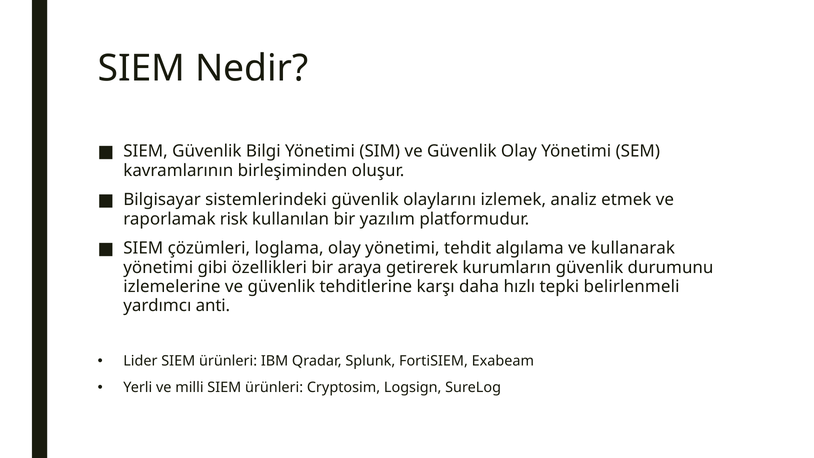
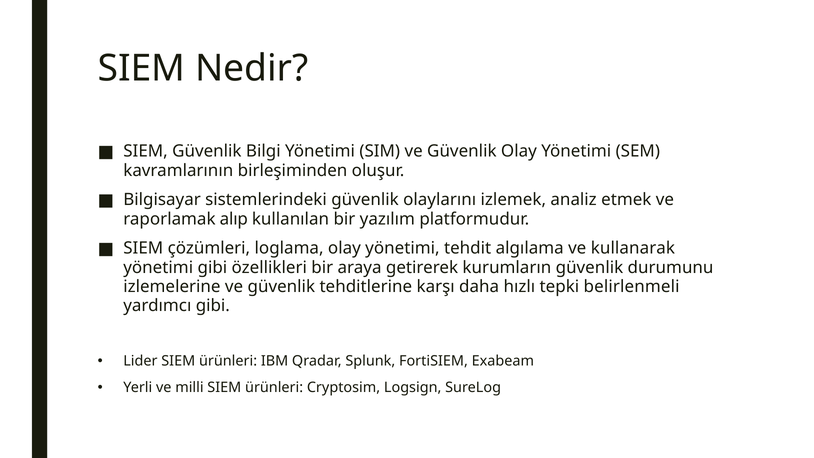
risk: risk -> alıp (234, 219)
yardımcı anti: anti -> gibi (213, 306)
